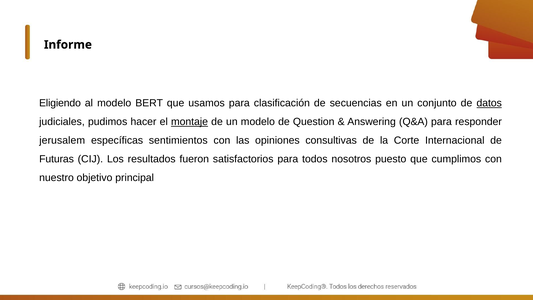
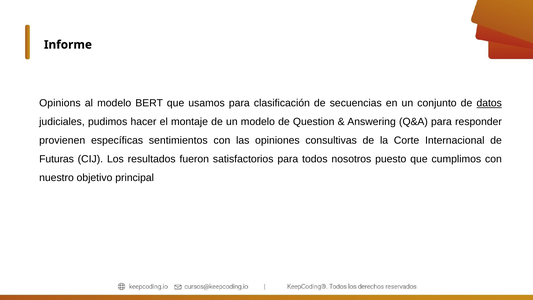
Eligiendo: Eligiendo -> Opinions (60, 103)
montaje underline: present -> none (189, 122)
jerusalem: jerusalem -> provienen (62, 140)
